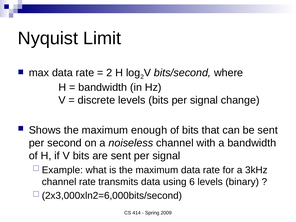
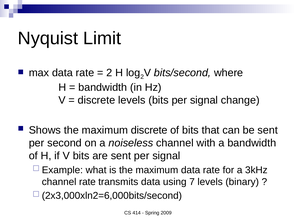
maximum enough: enough -> discrete (149, 130)
6: 6 -> 7 (192, 182)
